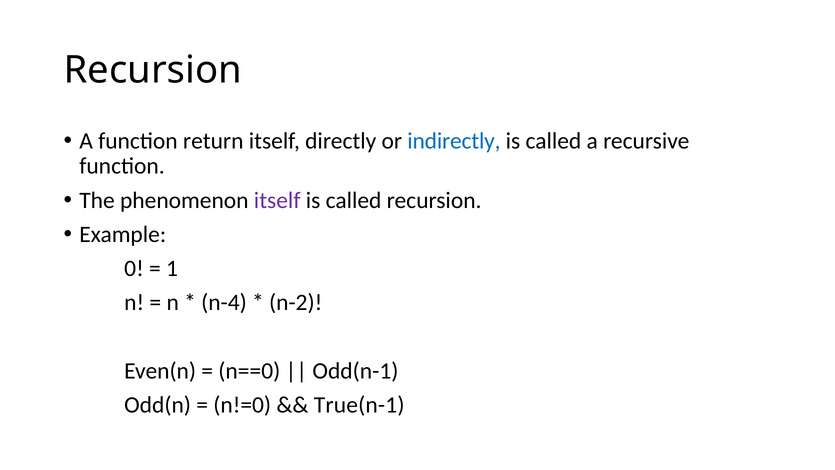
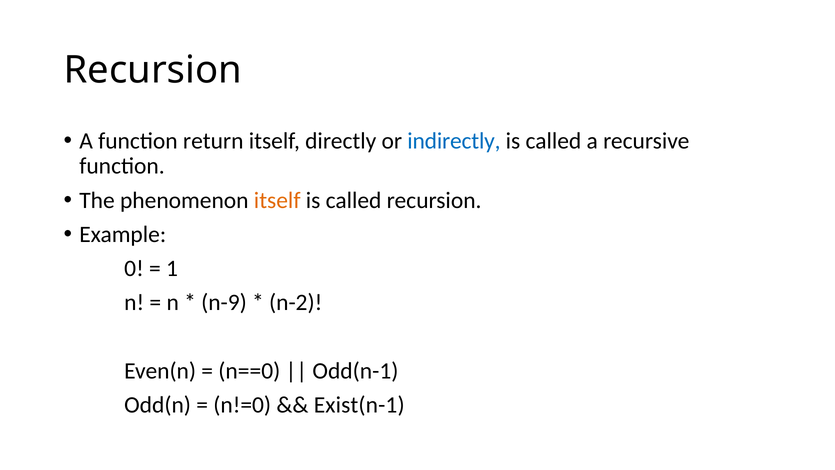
itself colour: purple -> orange (277, 200)
n-4: n-4 -> n-9 (224, 303)
True(n-1: True(n-1 -> Exist(n-1 (359, 405)
